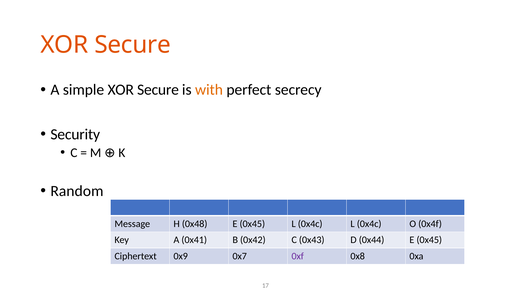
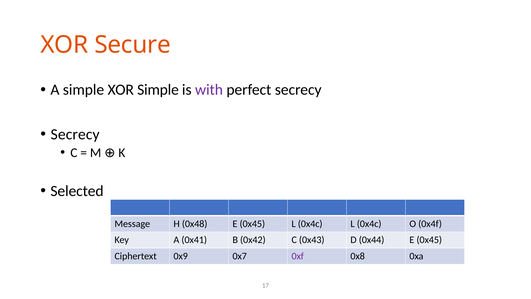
simple XOR Secure: Secure -> Simple (158, 90)
with colour: orange -> purple (209, 90)
Security: Security -> Secrecy (75, 134)
Random: Random -> Selected (77, 191)
